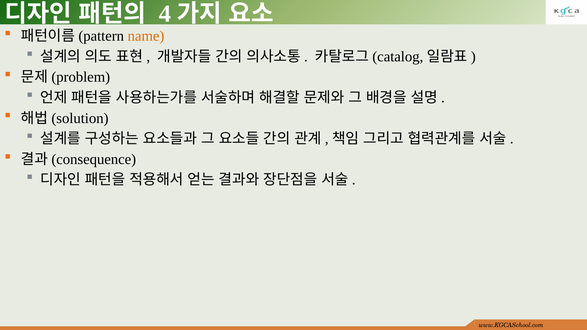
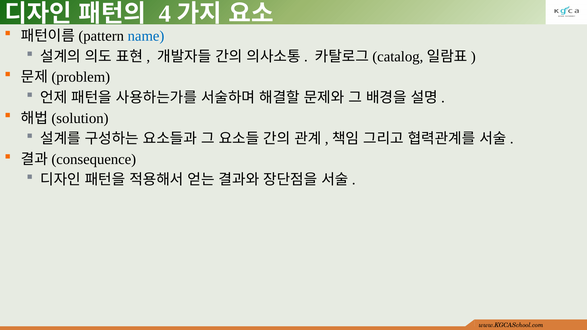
name colour: orange -> blue (146, 36)
